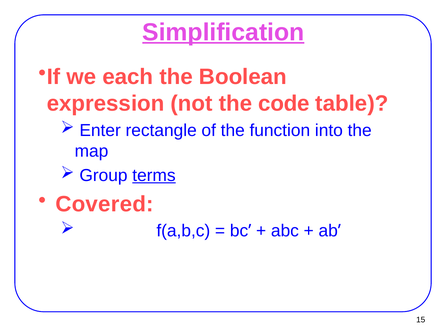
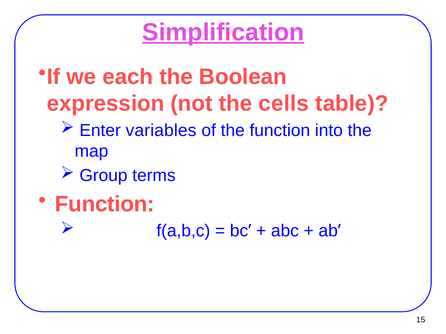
code: code -> cells (284, 104)
rectangle: rectangle -> variables (161, 131)
terms underline: present -> none (154, 176)
Covered: Covered -> Function (105, 204)
